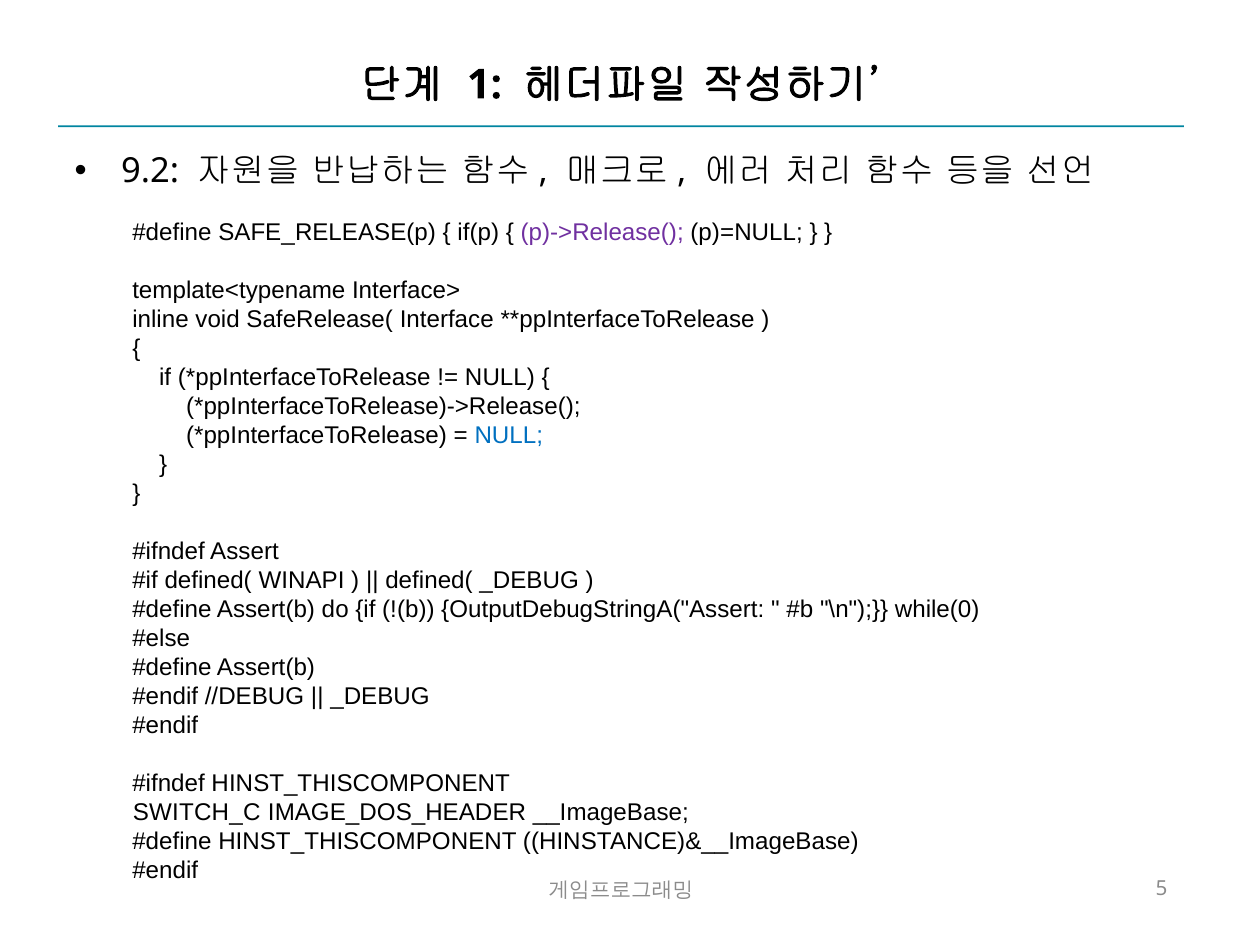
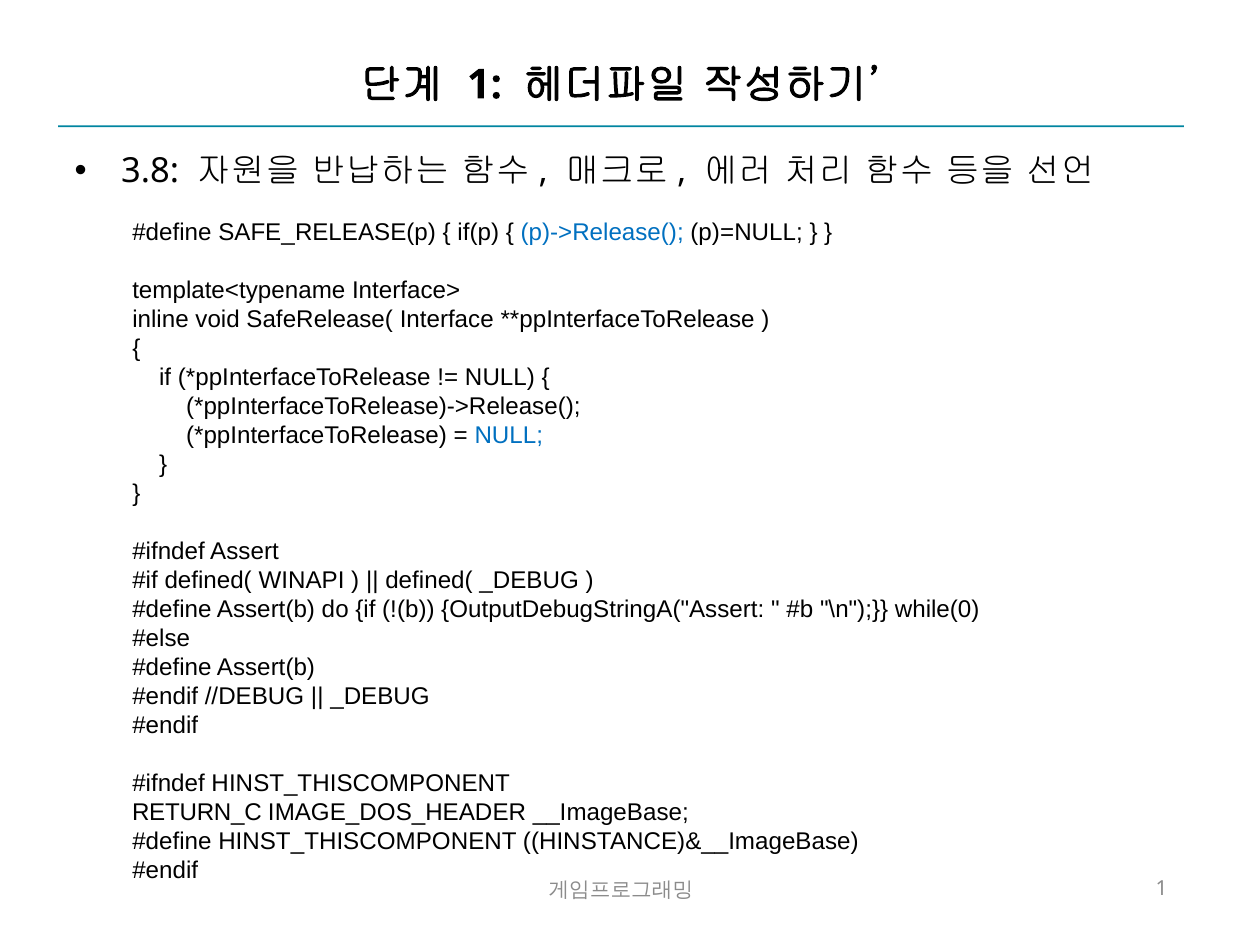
9.2: 9.2 -> 3.8 (150, 171)
p)->Release( colour: purple -> blue (602, 232)
SWITCH_C: SWITCH_C -> RETURN_C (197, 812)
5: 5 -> 1 (1162, 888)
